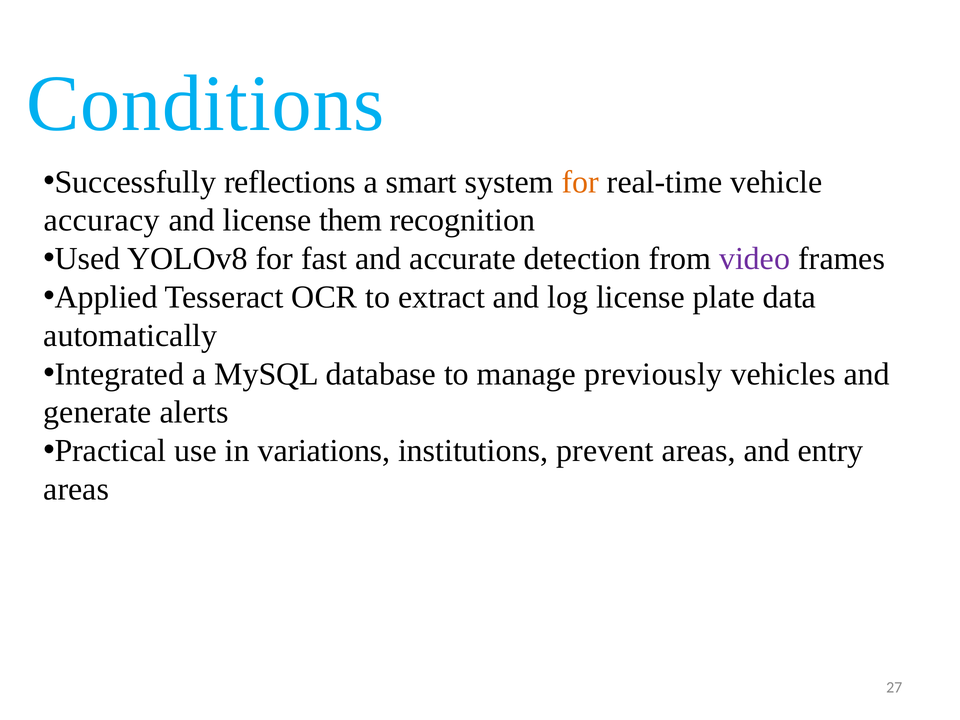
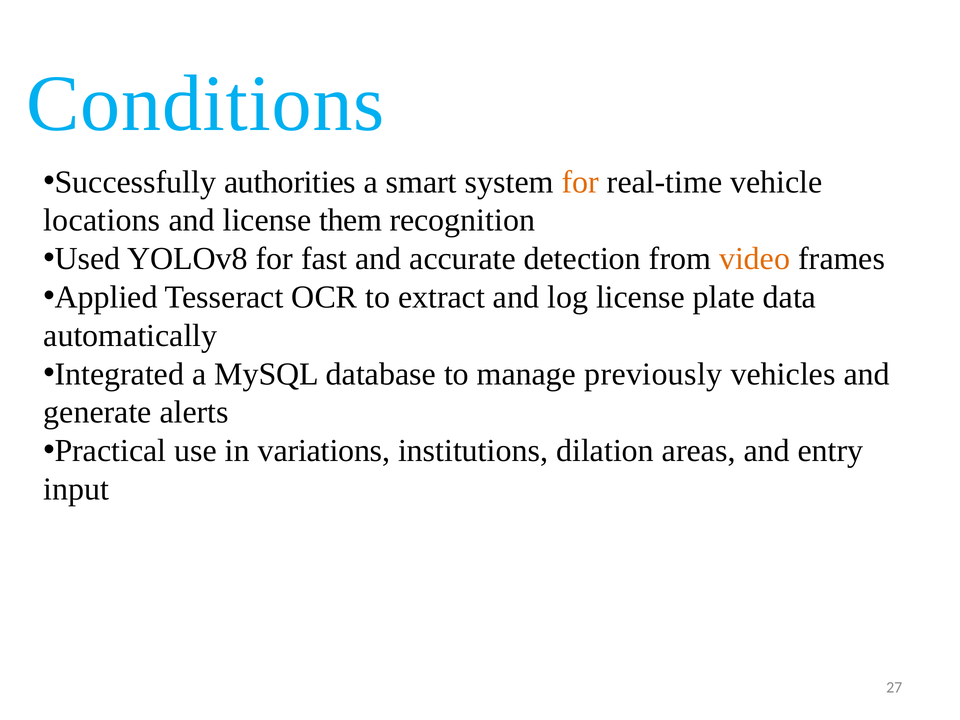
reflections: reflections -> authorities (290, 182)
accuracy: accuracy -> locations (102, 220)
video colour: purple -> orange (755, 259)
prevent: prevent -> dilation (605, 451)
areas: areas -> input (76, 489)
